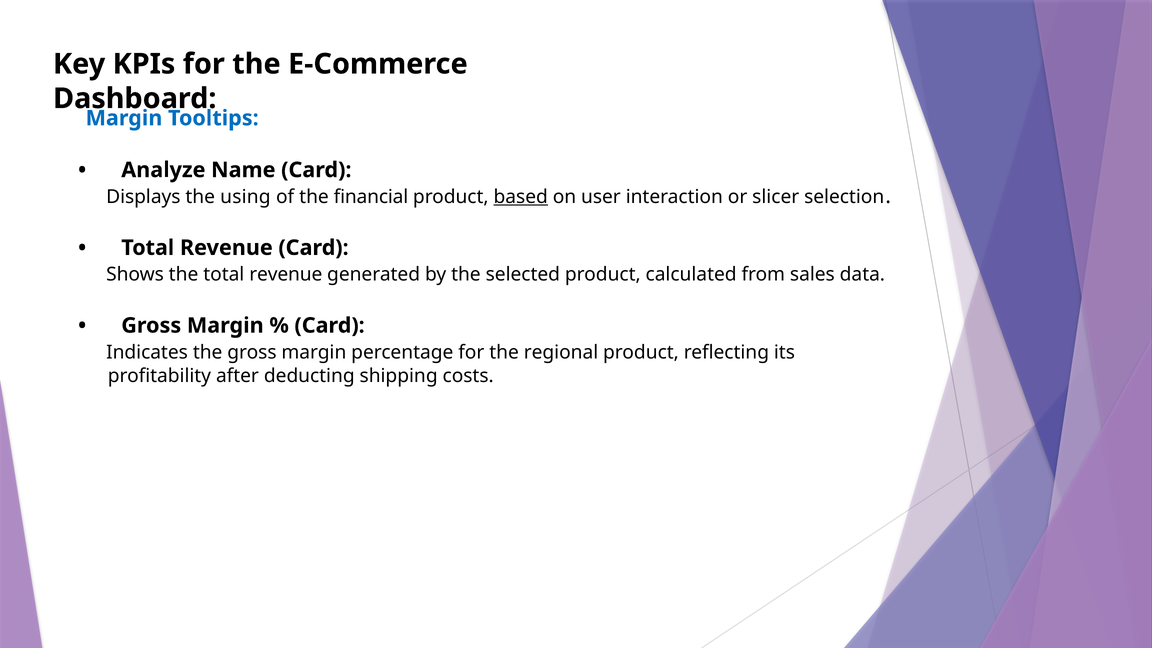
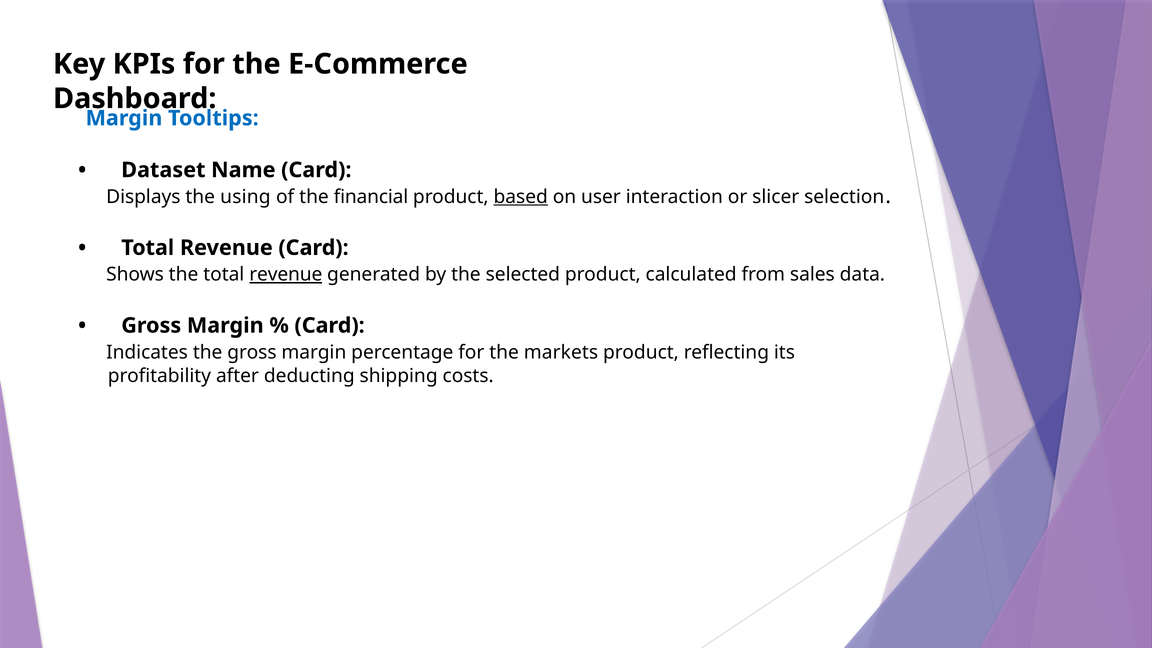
Analyze: Analyze -> Dataset (163, 170)
revenue underline: none -> present (286, 275)
regional: regional -> markets (561, 352)
